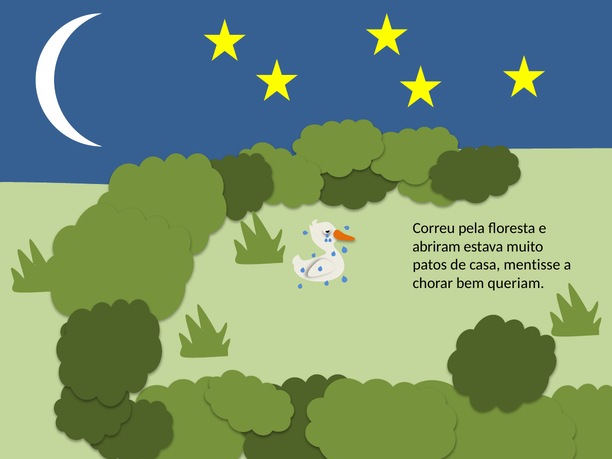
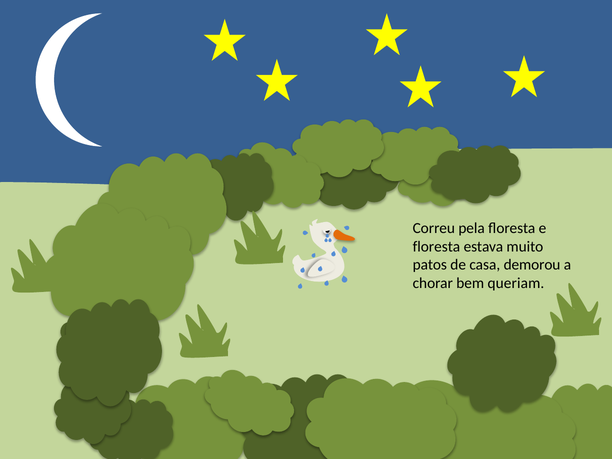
abriram: abriram -> floresta (436, 247)
mentisse: mentisse -> demorou (532, 265)
